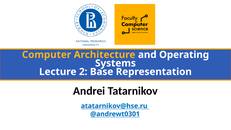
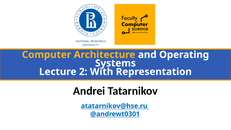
Base: Base -> With (102, 72)
